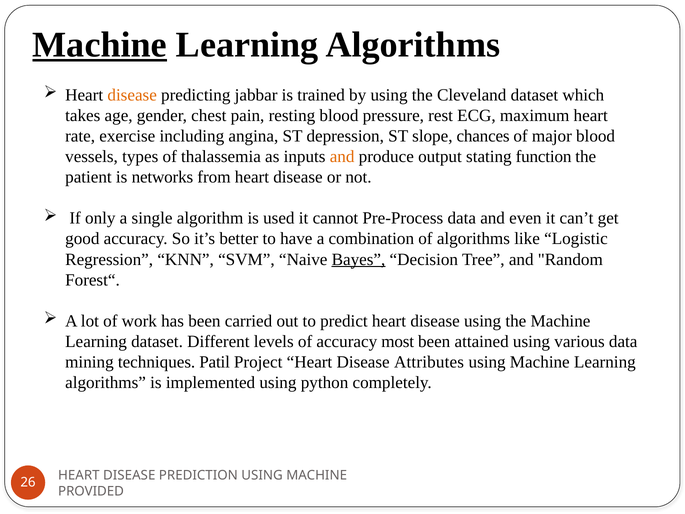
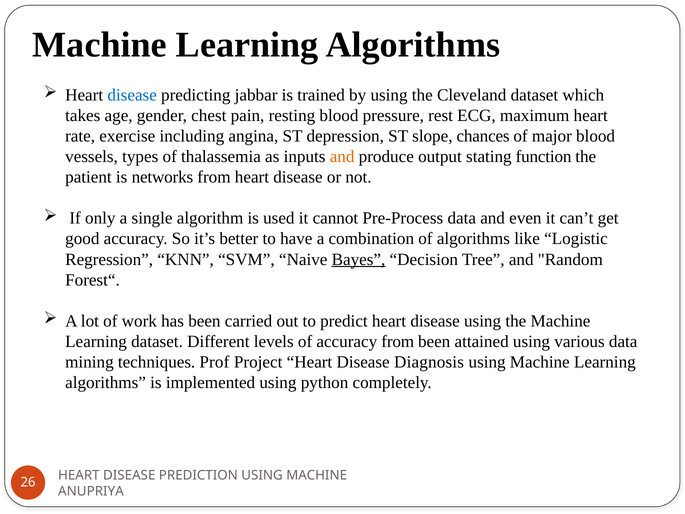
Machine underline: present -> none (100, 45)
disease colour: orange -> blue (132, 95)
accuracy most: most -> from (398, 341)
Patil: Patil -> Prof (214, 362)
Attributes: Attributes -> Diagnosis (429, 362)
PROVIDED: PROVIDED -> ANUPRIYA (91, 491)
